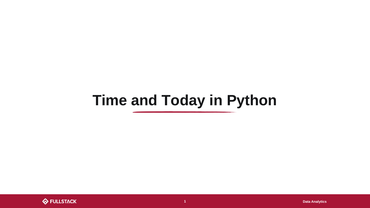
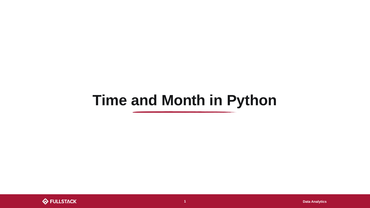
Today: Today -> Month (184, 101)
